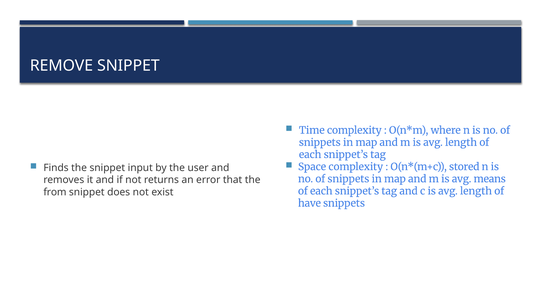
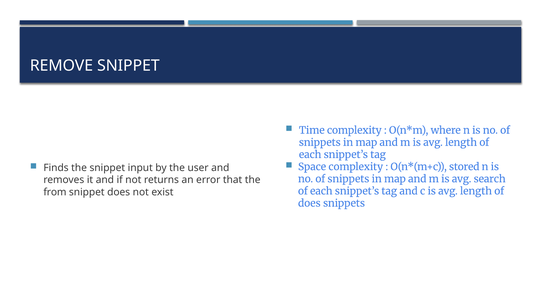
means: means -> search (490, 179)
have: have -> does (309, 204)
